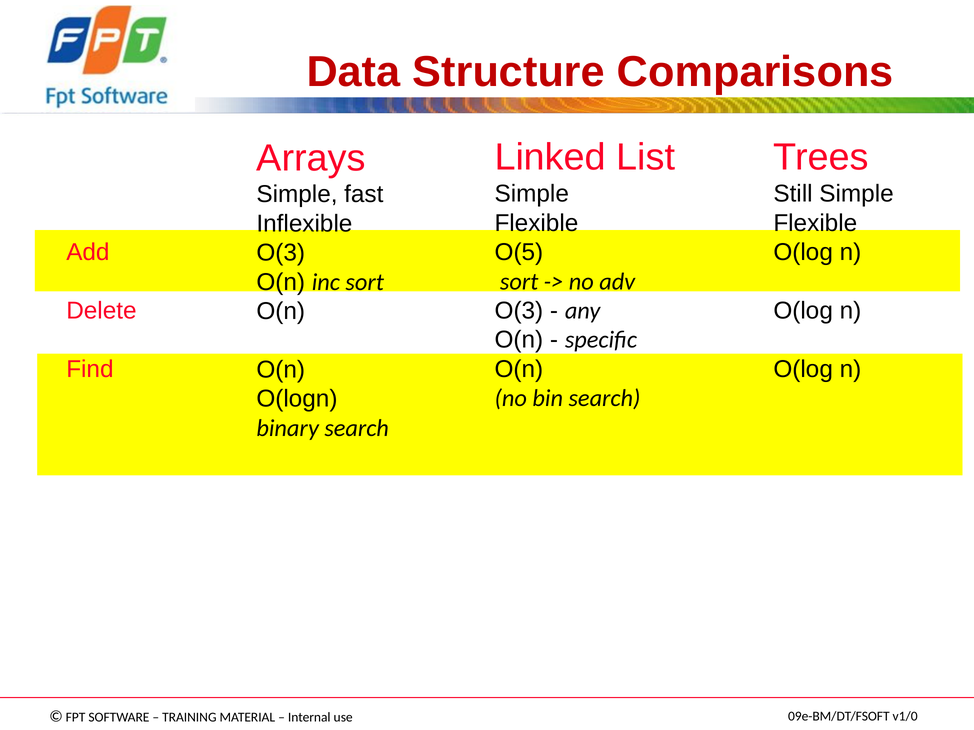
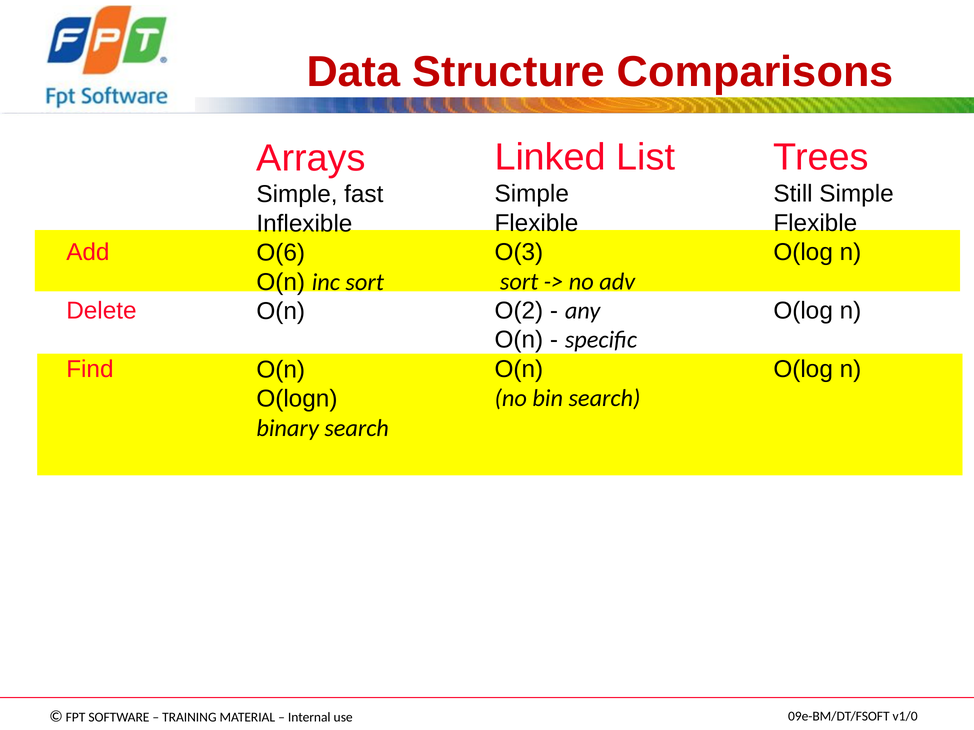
O(5: O(5 -> O(3 (519, 252)
O(3: O(3 -> O(6 (281, 253)
O(3: O(3 -> O(2 (519, 311)
